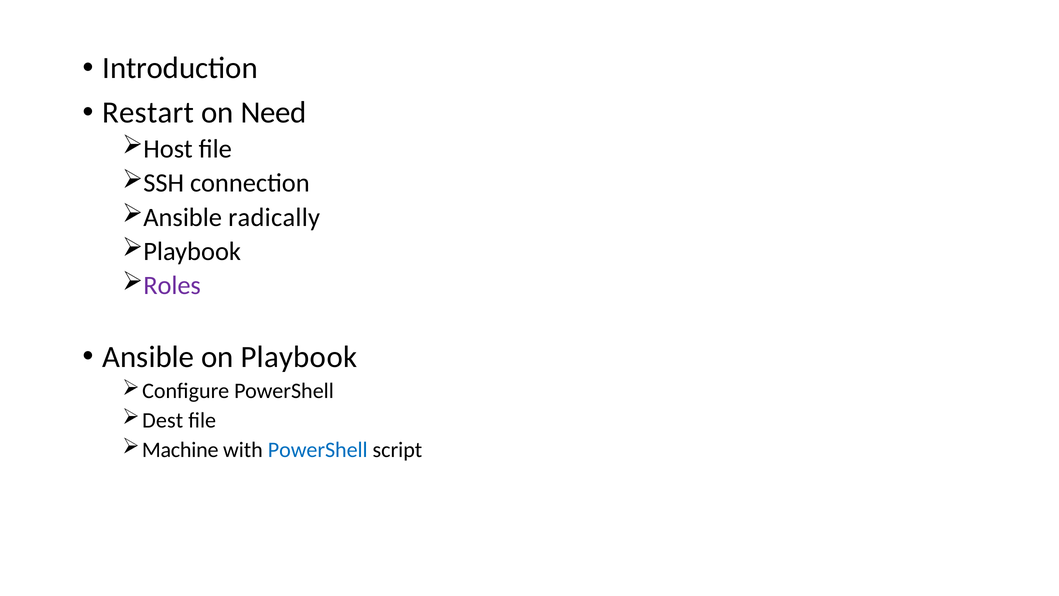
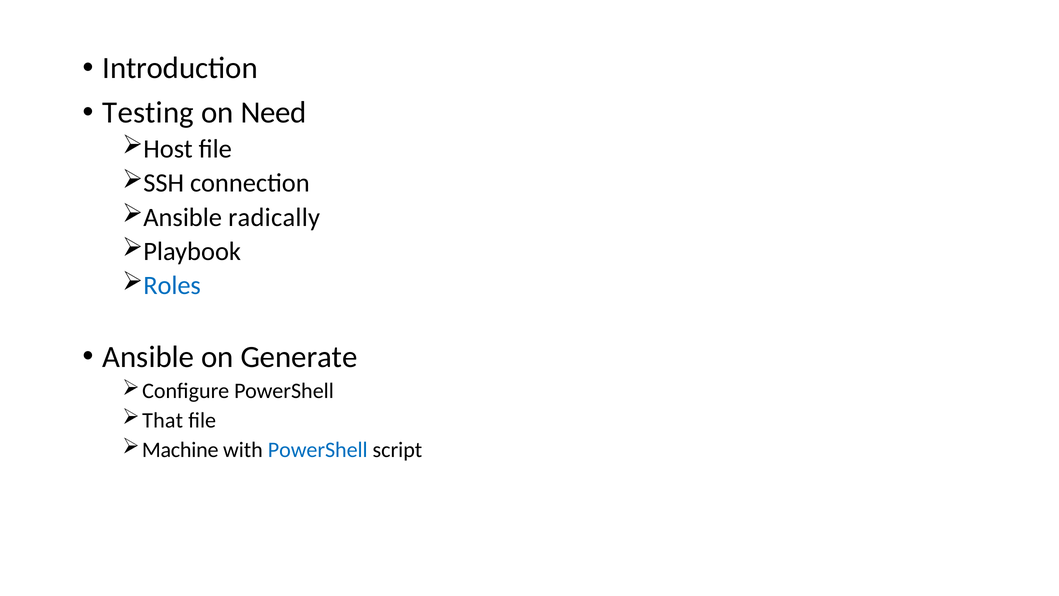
Restart: Restart -> Testing (148, 113)
Roles colour: purple -> blue (172, 285)
on Playbook: Playbook -> Generate (299, 357)
Dest: Dest -> That (163, 420)
